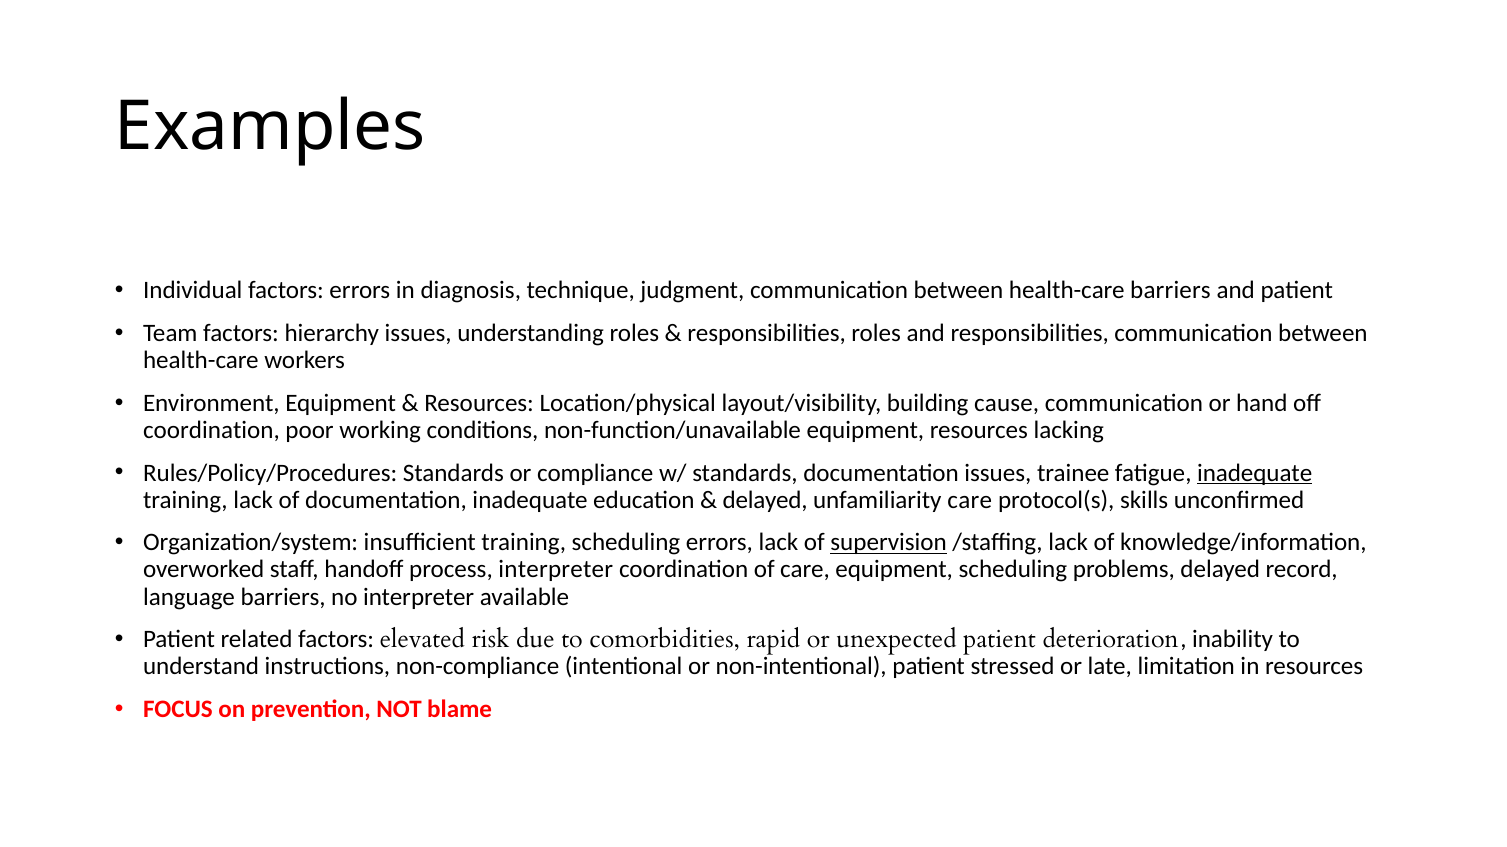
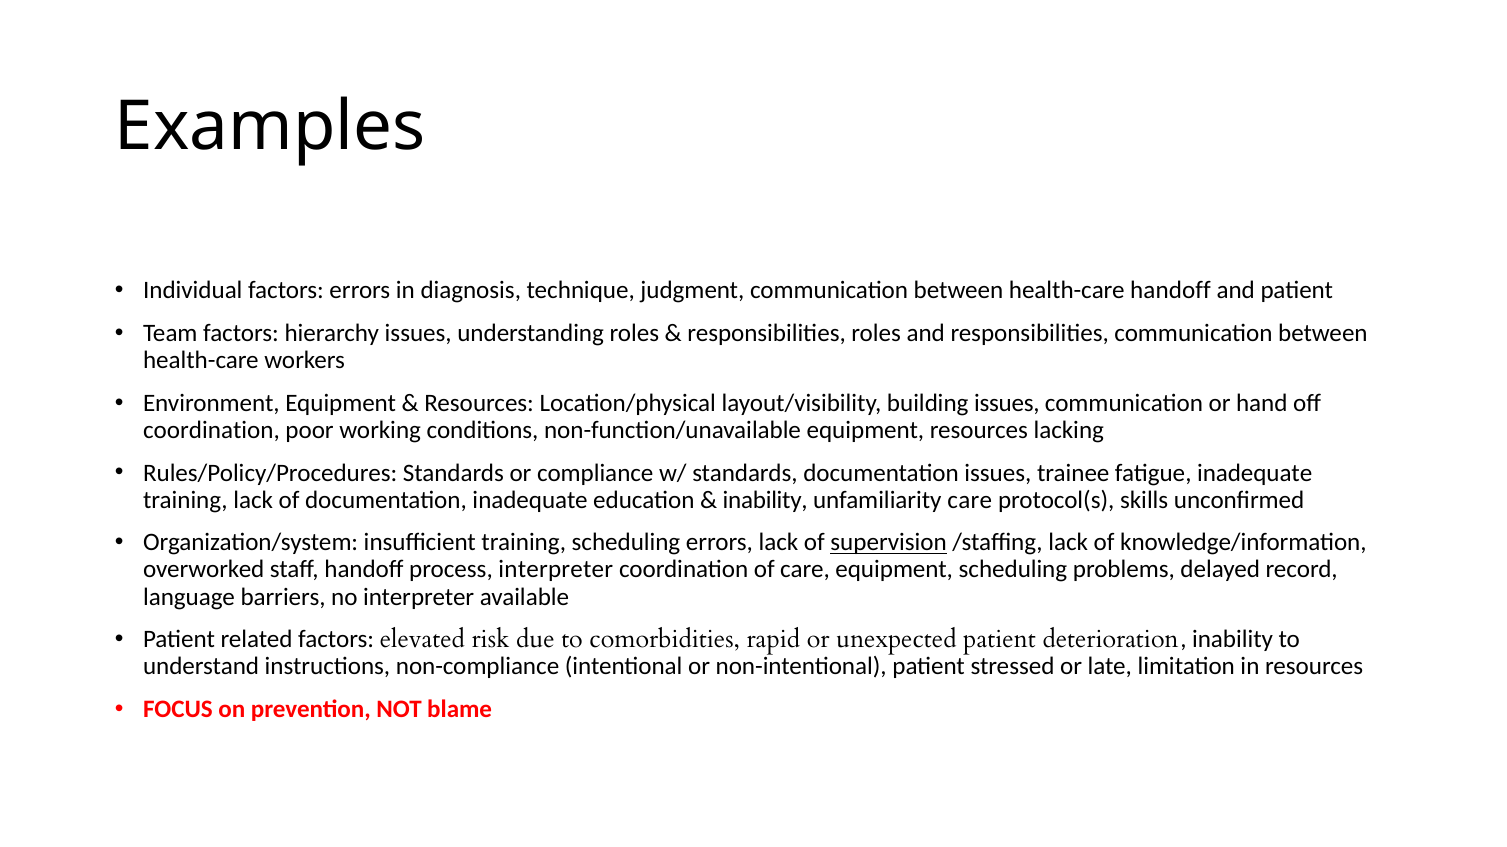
health-care barriers: barriers -> handoff (1171, 291)
building cause: cause -> issues (1007, 403)
inadequate underline: present -> none (1255, 473)
delayed: delayed -> inability (765, 500)
